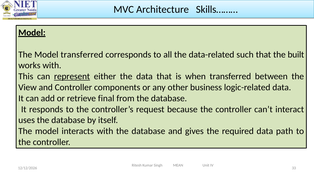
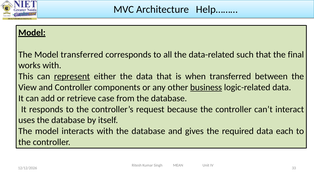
Skills………: Skills……… -> Help……… (217, 10)
built: built -> final (296, 55)
business underline: none -> present (206, 88)
final: final -> case (106, 99)
path: path -> each (285, 132)
